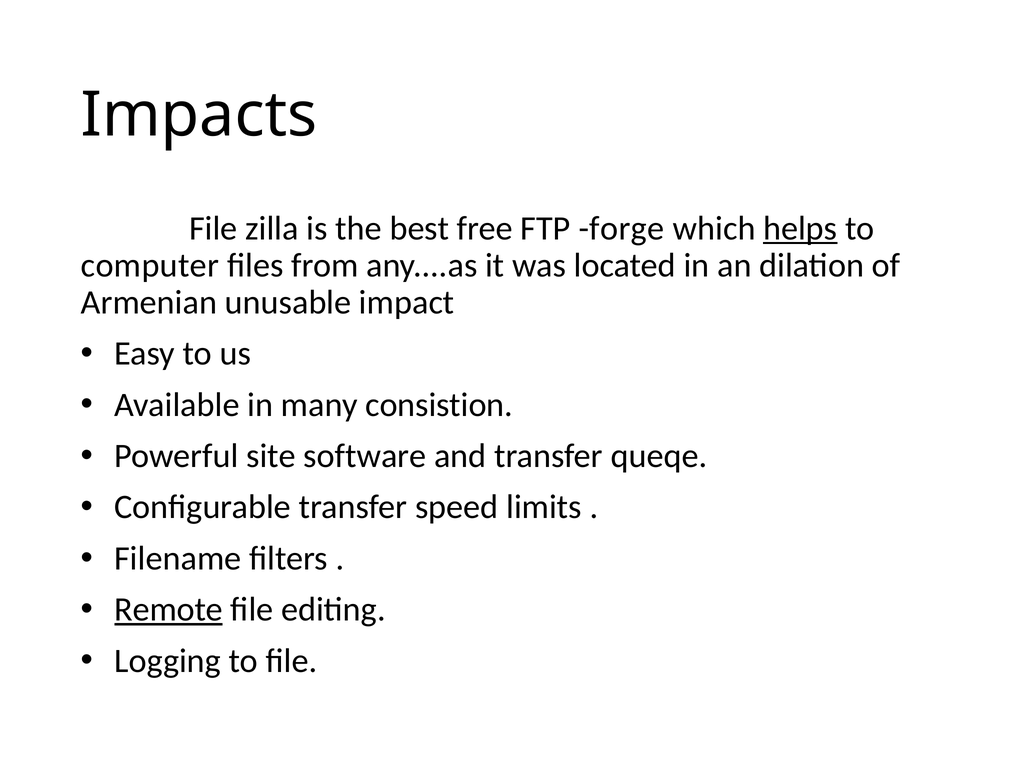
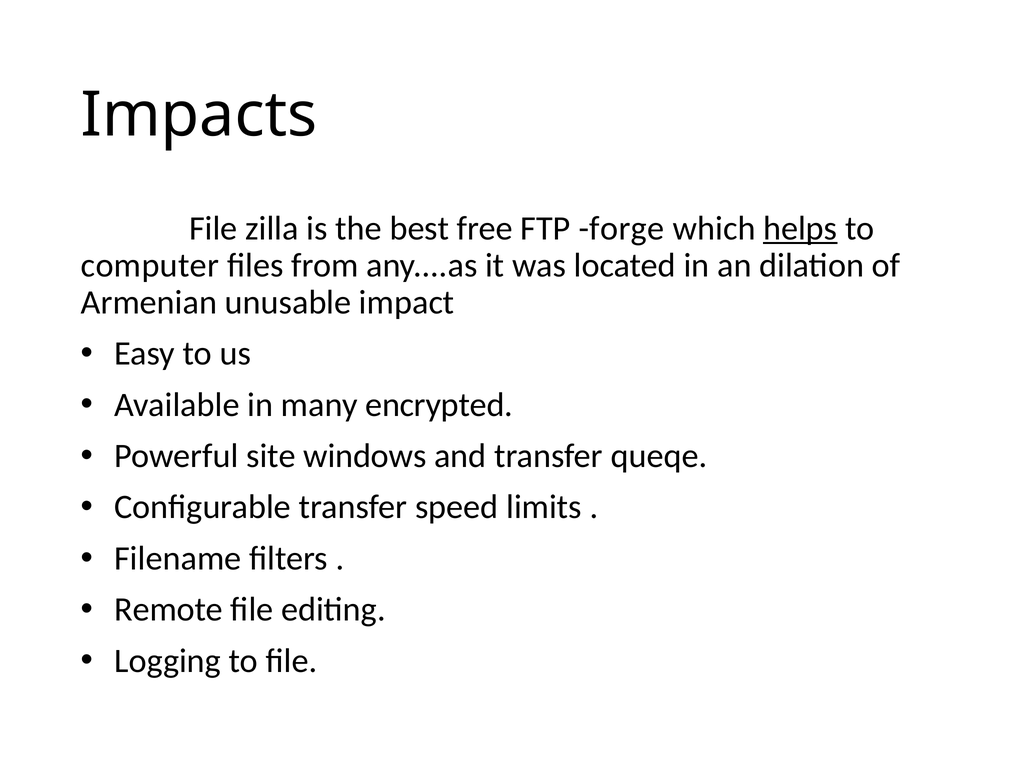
consistion: consistion -> encrypted (439, 405)
software: software -> windows (365, 456)
Remote underline: present -> none (169, 610)
